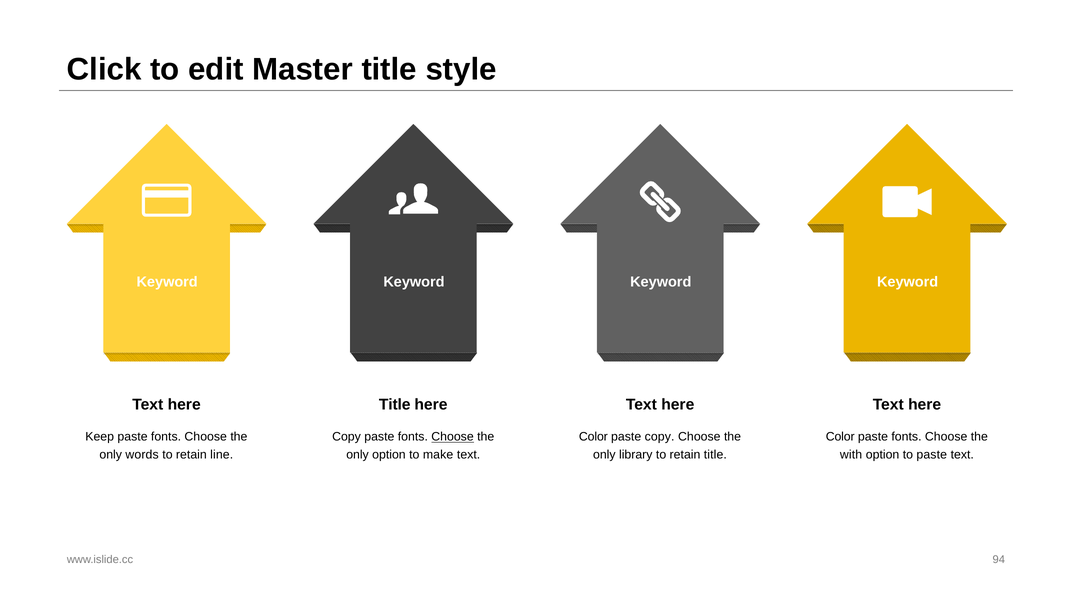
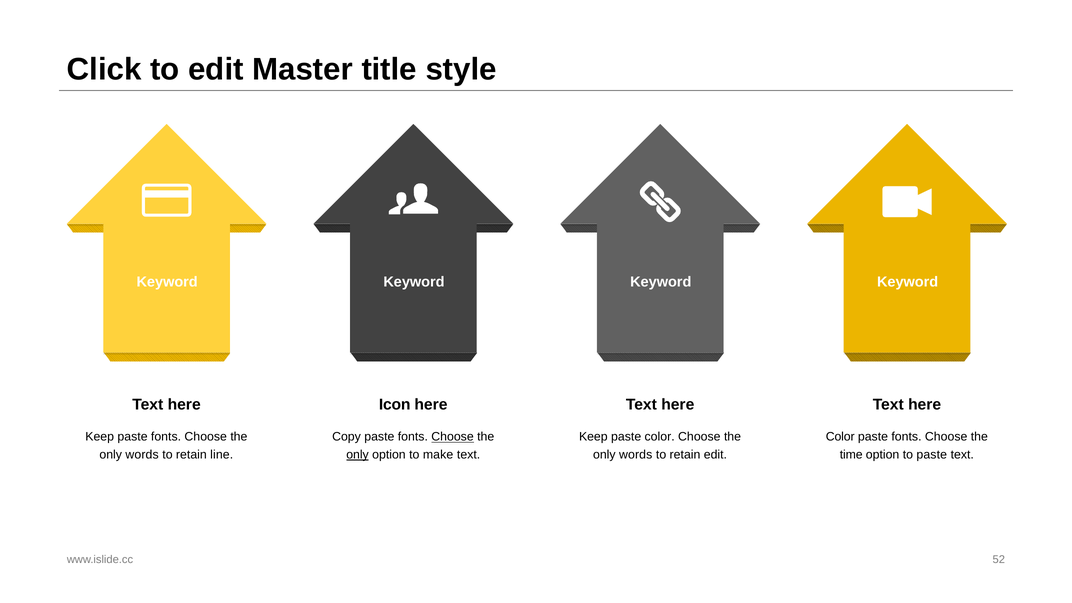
Title: Title -> Icon (395, 404)
Color: Color -> Keep (593, 437)
paste copy: copy -> color (660, 437)
only underline: none -> present (358, 455)
library: library -> words (636, 455)
retain title: title -> edit (715, 455)
with: with -> time (851, 455)
94: 94 -> 52 (999, 560)
